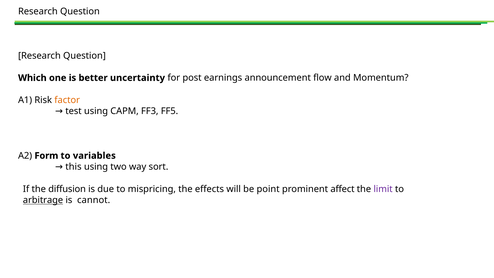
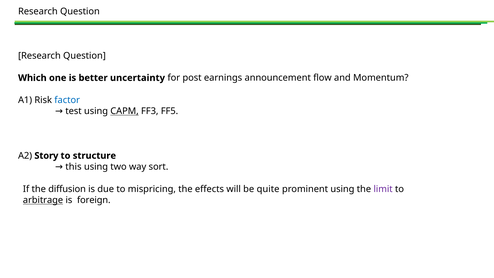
factor colour: orange -> blue (67, 100)
CAPM underline: none -> present (125, 111)
Form: Form -> Story (46, 156)
variables: variables -> structure (94, 156)
point: point -> quite (268, 189)
prominent affect: affect -> using (342, 189)
cannot: cannot -> foreign (94, 200)
